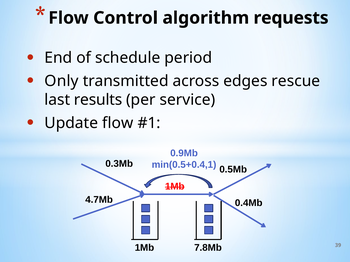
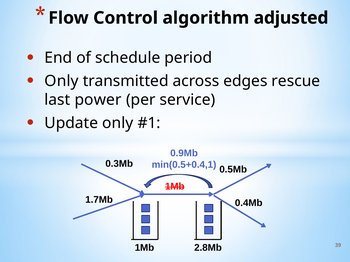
requests: requests -> adjusted (291, 18)
results: results -> power (98, 100)
Update flow: flow -> only (118, 123)
4.7Mb: 4.7Mb -> 1.7Mb (99, 200)
7.8Mb: 7.8Mb -> 2.8Mb (208, 248)
